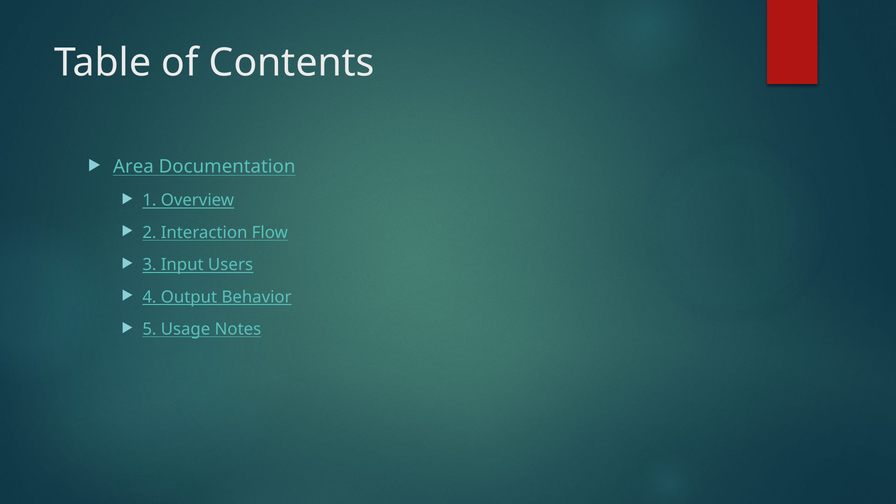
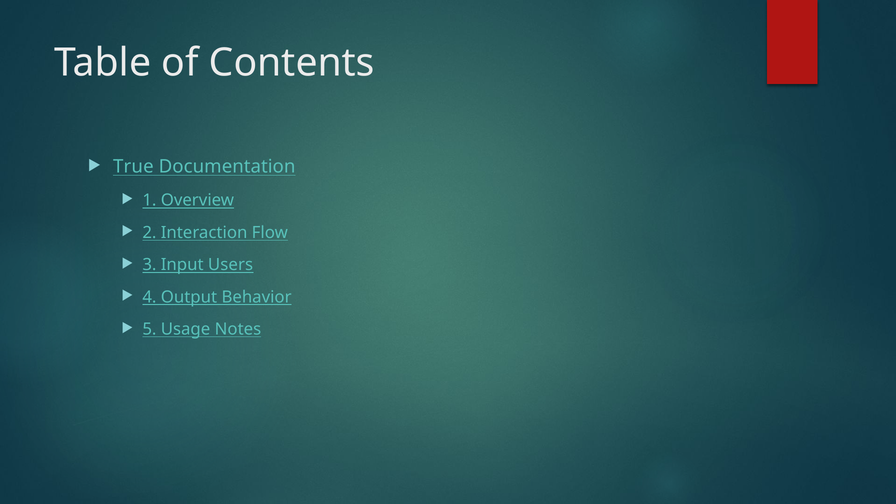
Area: Area -> True (133, 167)
